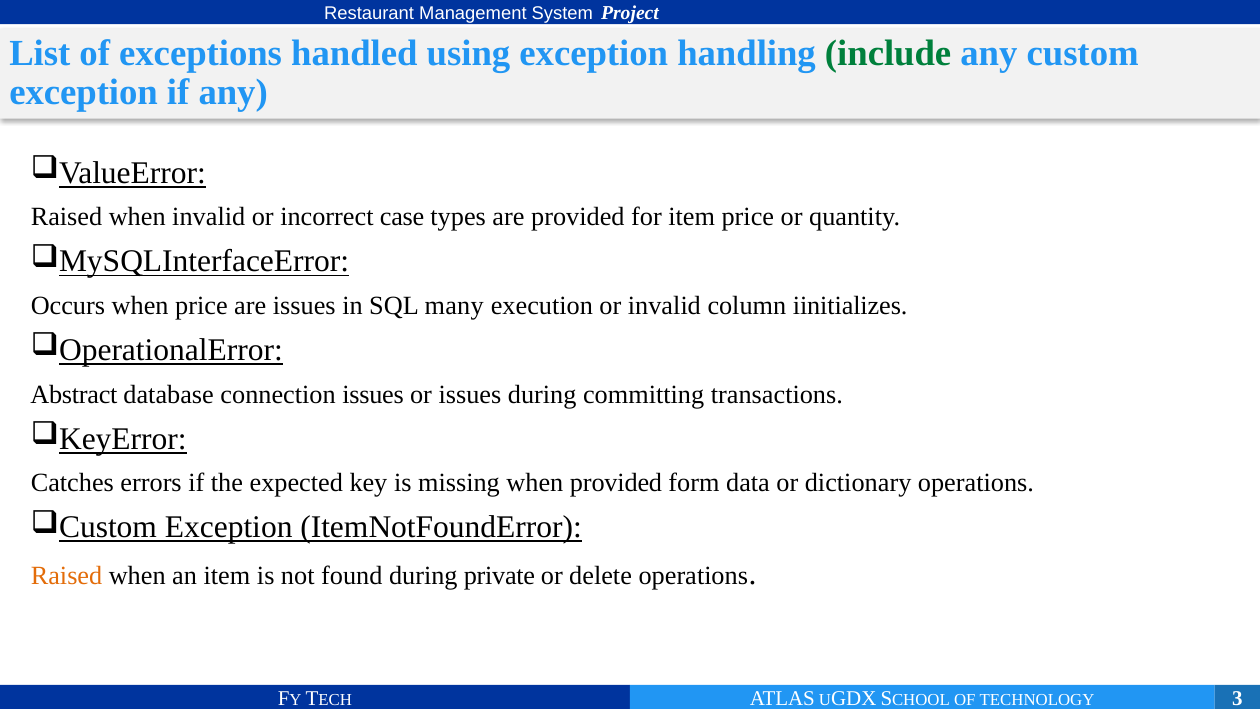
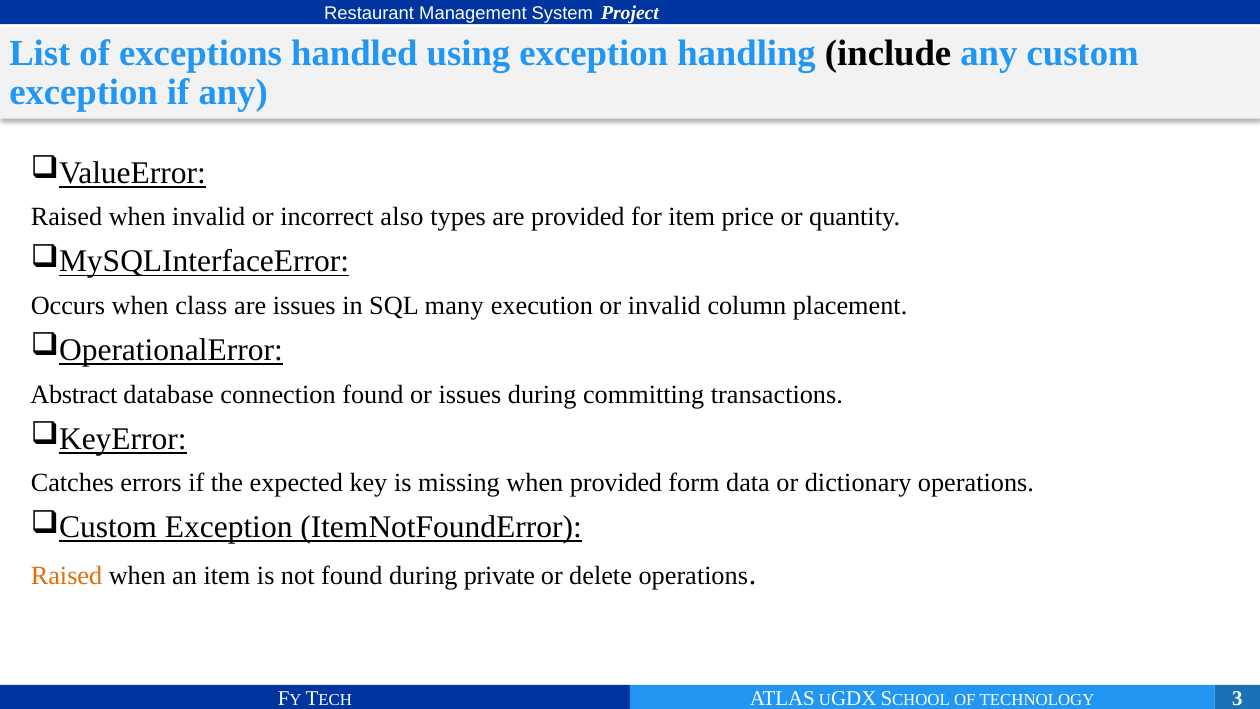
include colour: green -> black (888, 53)
case: case -> also (402, 217)
when price: price -> class (201, 306)
iinitializes: iinitializes -> placement (850, 306)
connection issues: issues -> found (373, 394)
